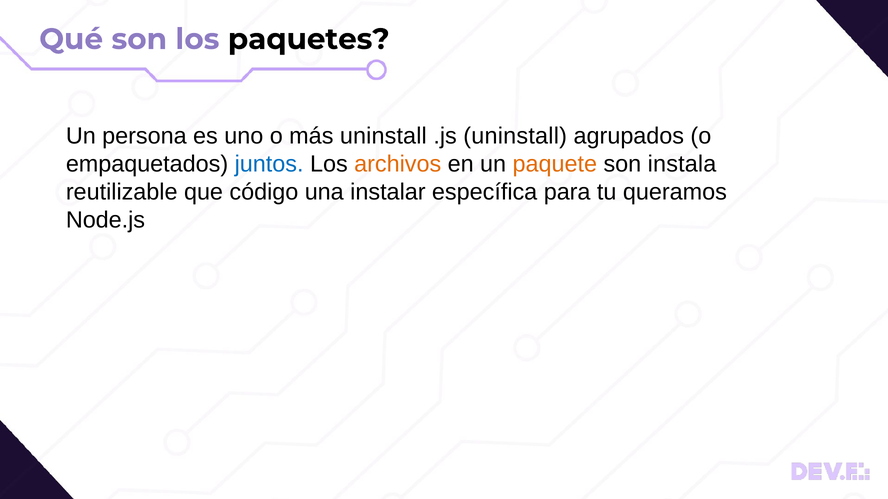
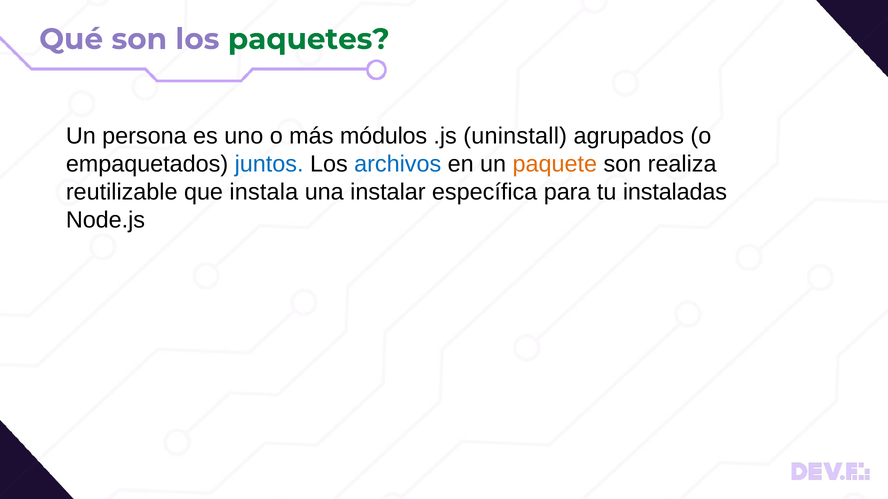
paquetes colour: black -> green (309, 39)
más uninstall: uninstall -> módulos (384, 136)
archivos colour: orange -> blue (398, 164)
instala: instala -> realiza (682, 164)
código: código -> instala (264, 192)
queramos: queramos -> instaladas (675, 192)
